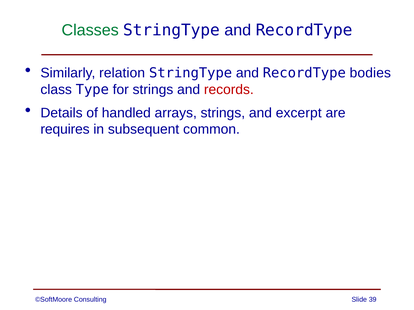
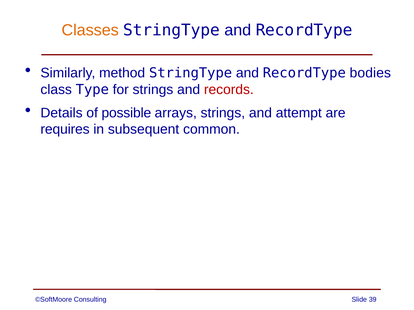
Classes colour: green -> orange (90, 30)
relation: relation -> method (122, 73)
handled: handled -> possible (126, 113)
excerpt: excerpt -> attempt (299, 113)
